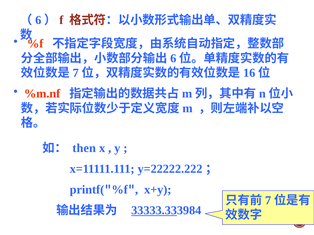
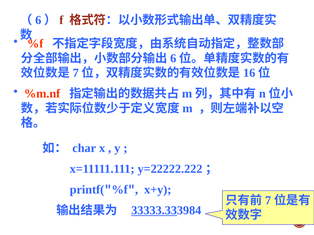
then: then -> char (84, 148)
